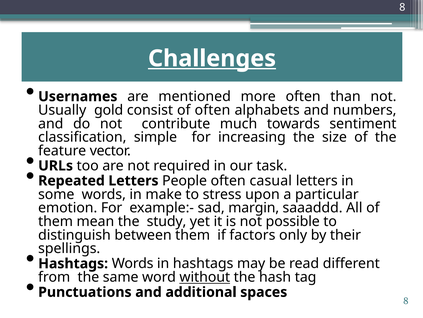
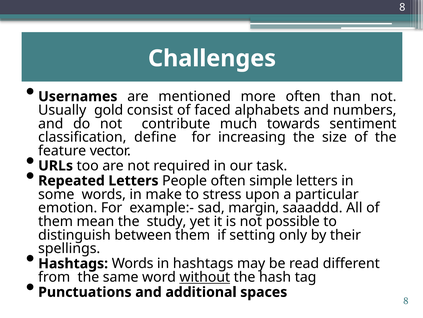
Challenges underline: present -> none (212, 58)
of often: often -> faced (213, 110)
simple: simple -> define (155, 137)
casual: casual -> simple (271, 180)
factors: factors -> setting (252, 235)
